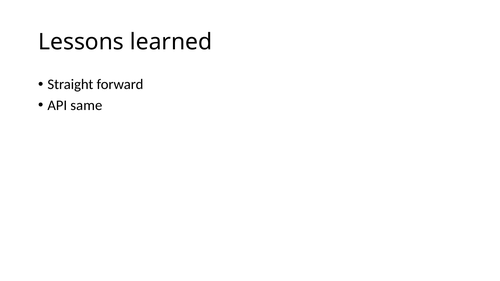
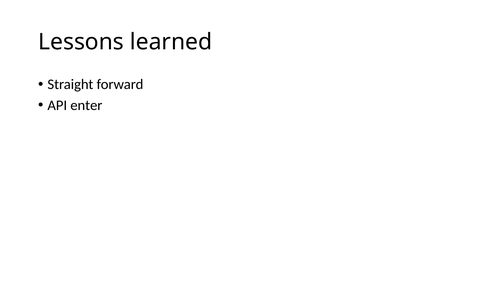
same: same -> enter (86, 106)
